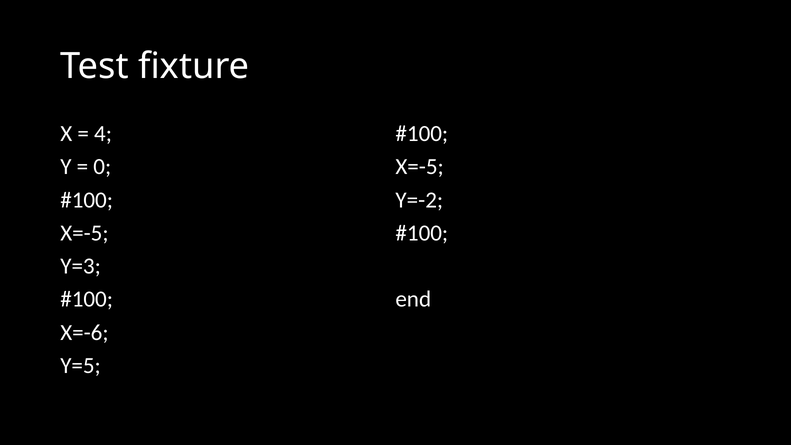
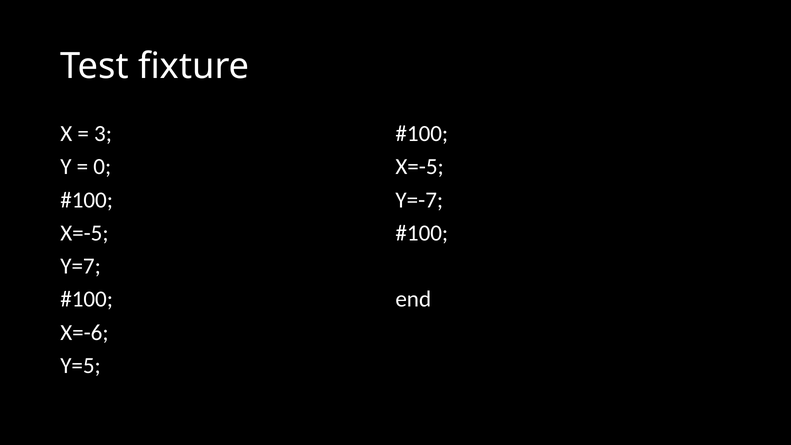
4: 4 -> 3 (103, 134)
Y=-2: Y=-2 -> Y=-7 (419, 200)
Y=3: Y=3 -> Y=7 (81, 266)
